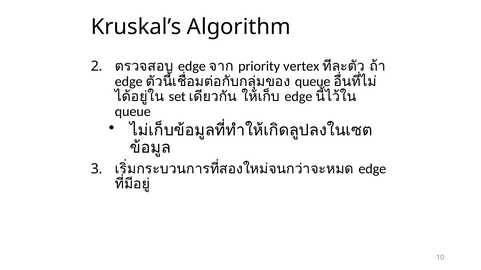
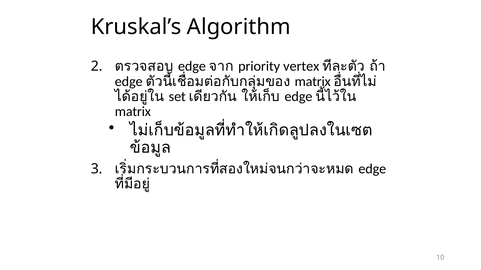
queue: queue -> matrix (313, 82)
queue: queue -> matrix (133, 112)
